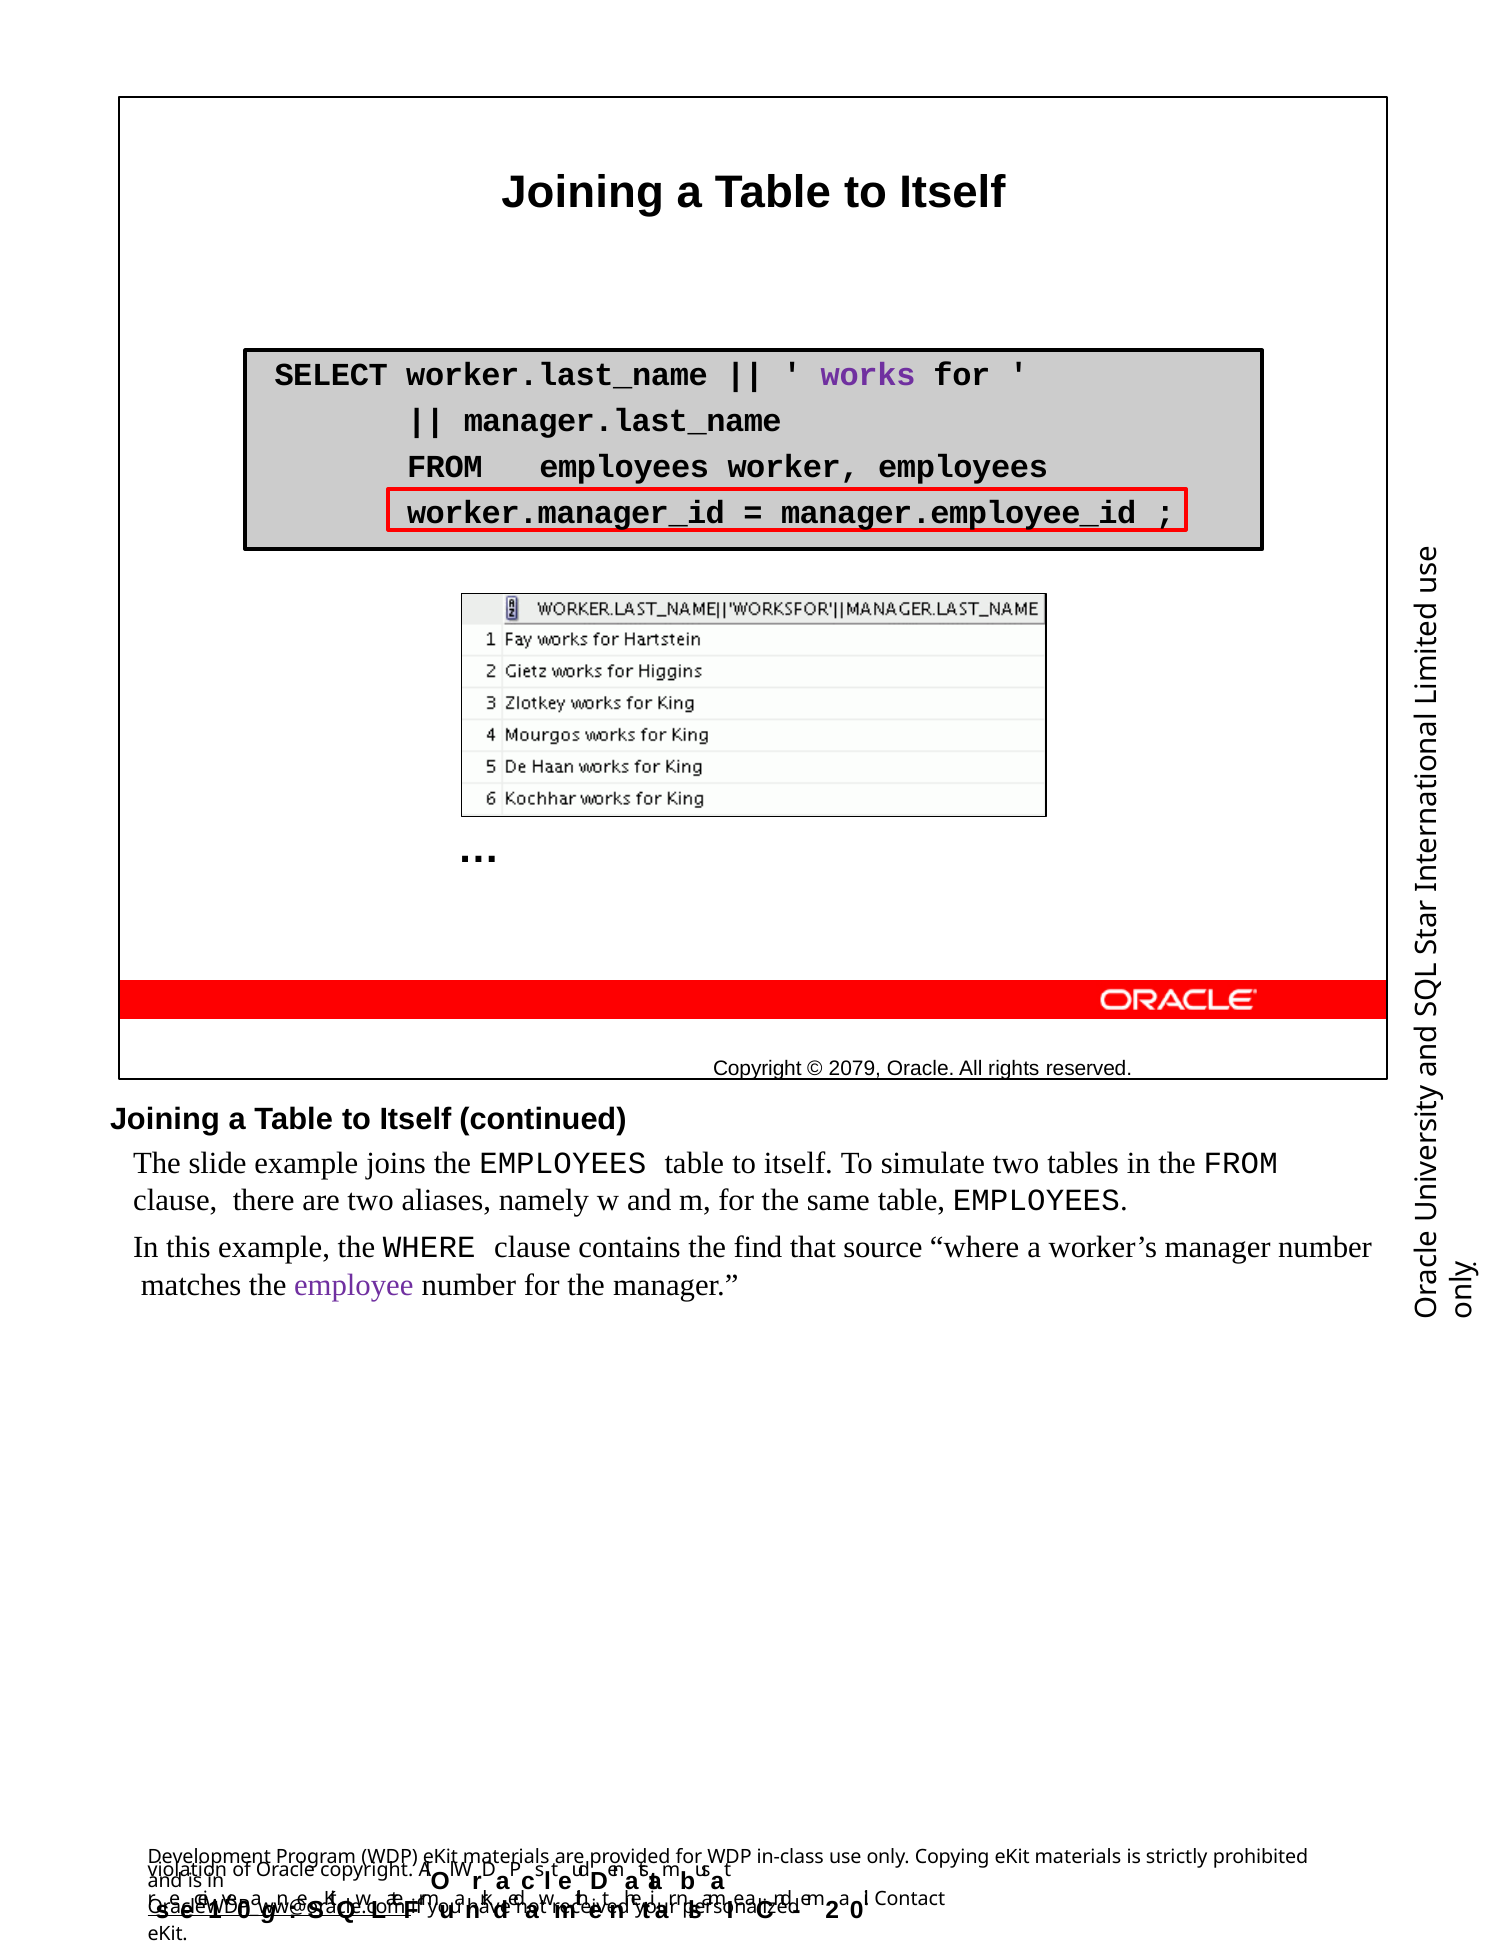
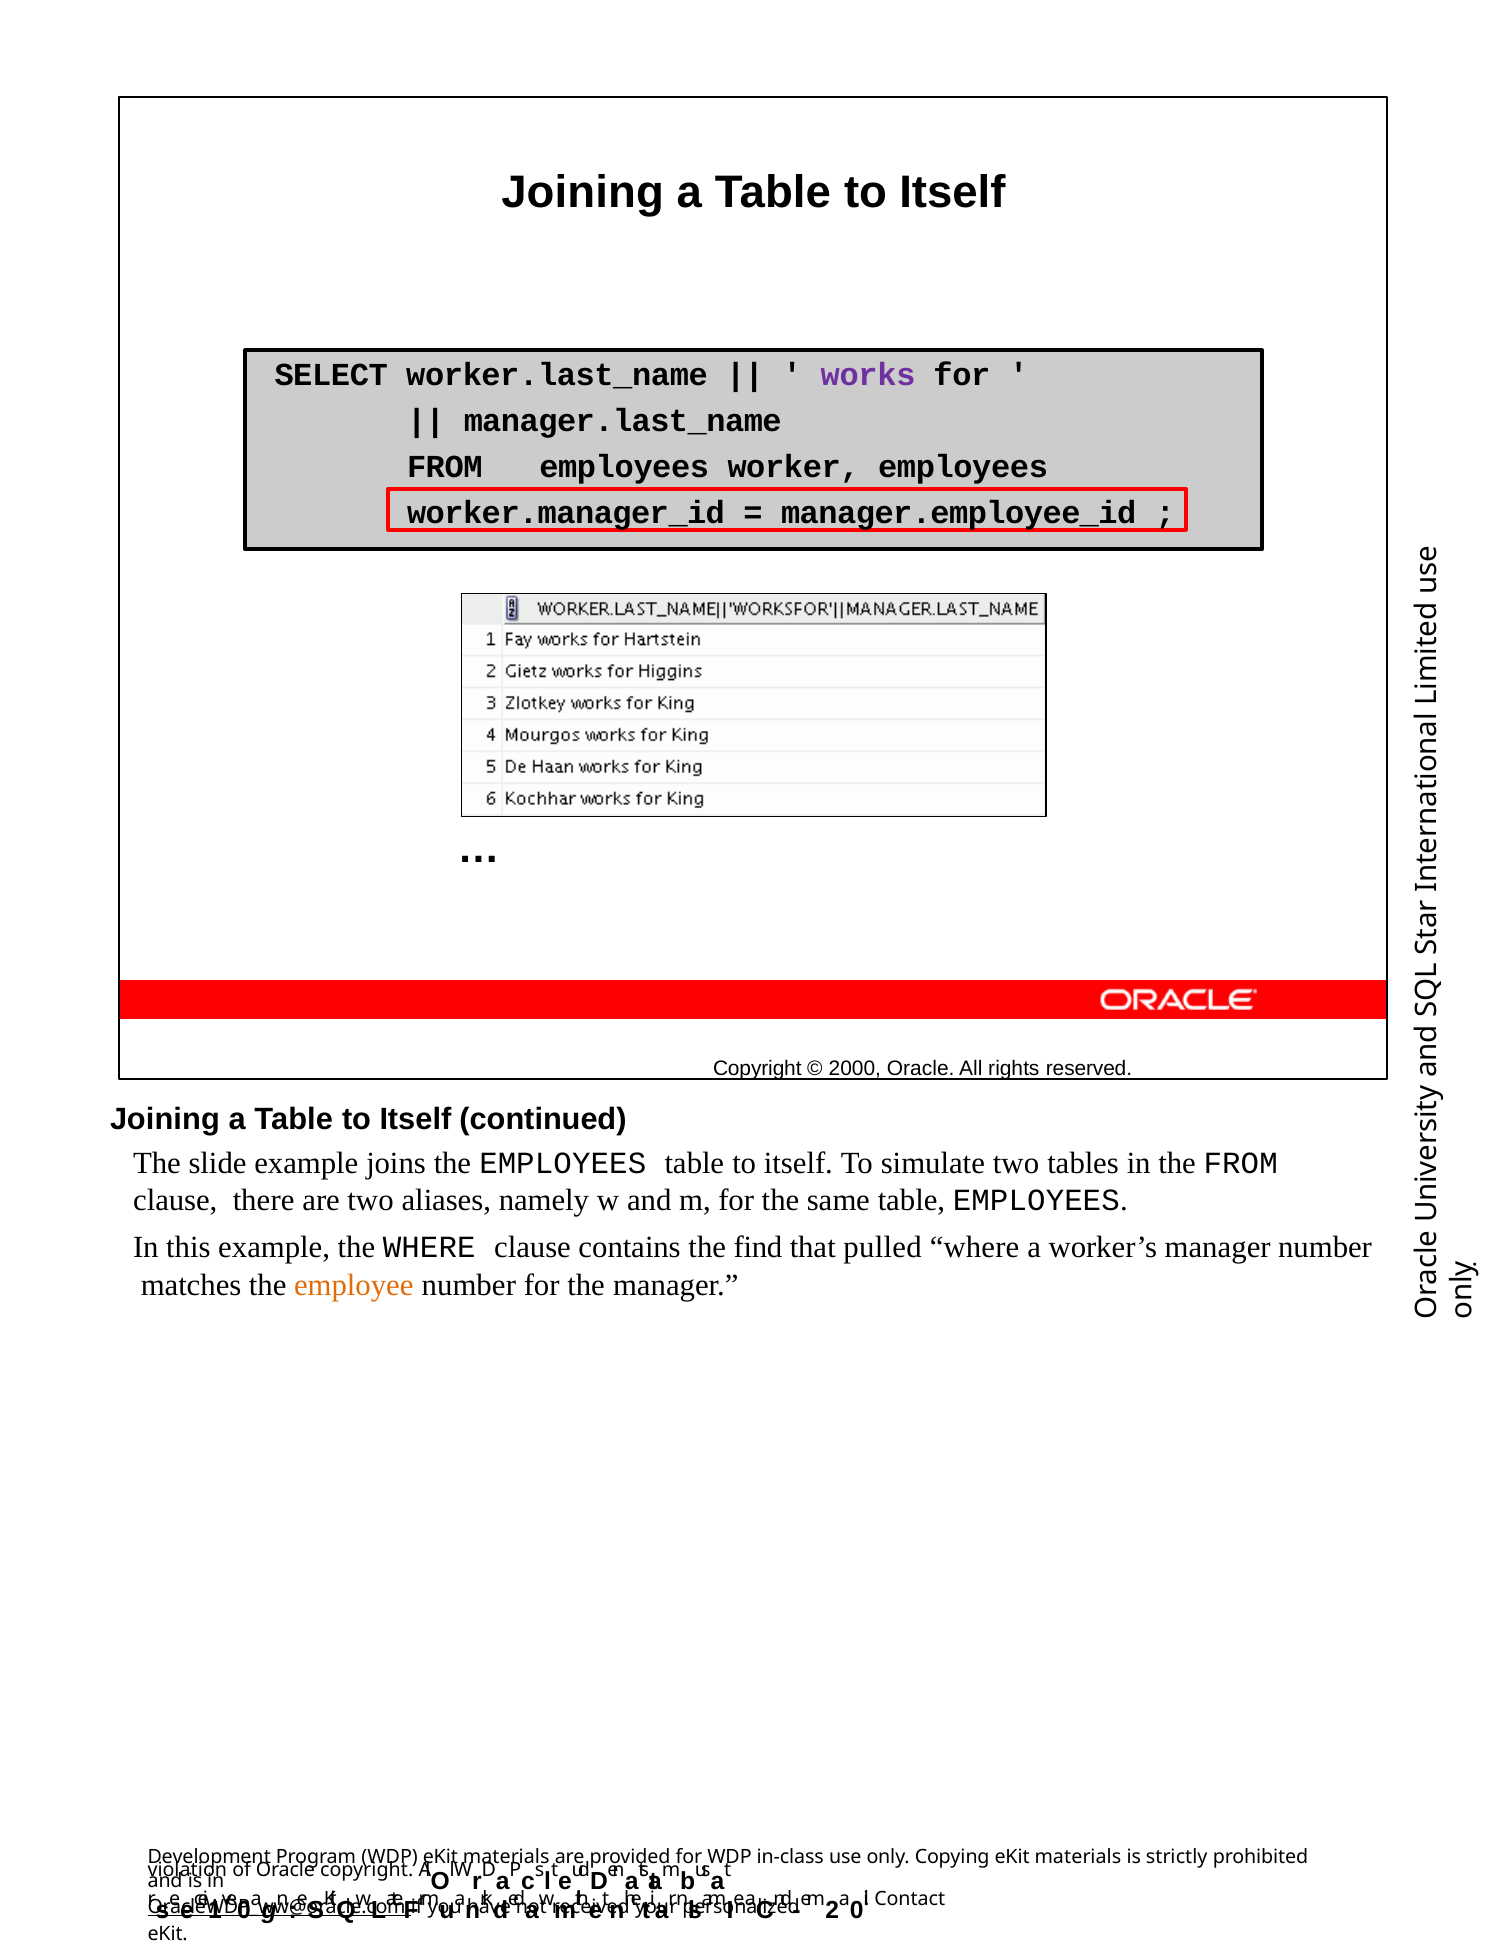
2079: 2079 -> 2000 (855, 1068)
source: source -> pulled (883, 1247)
employee colour: purple -> orange (354, 1286)
